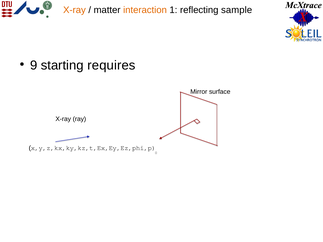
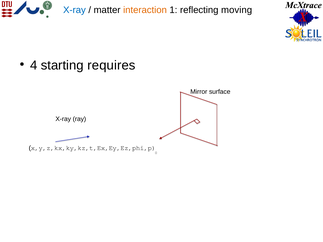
X-ray colour: orange -> blue (74, 10)
sample: sample -> moving (237, 10)
9: 9 -> 4 (34, 65)
